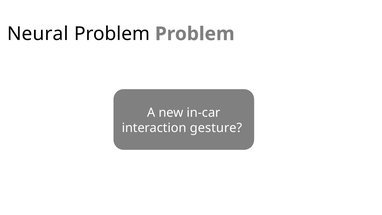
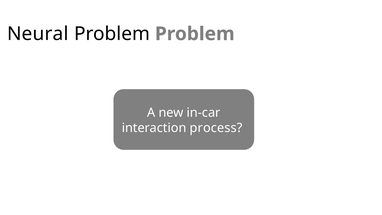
gesture: gesture -> process (216, 128)
